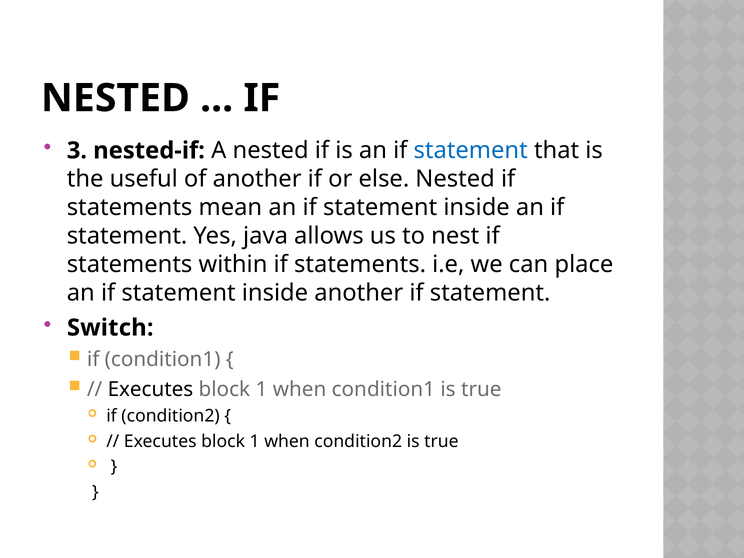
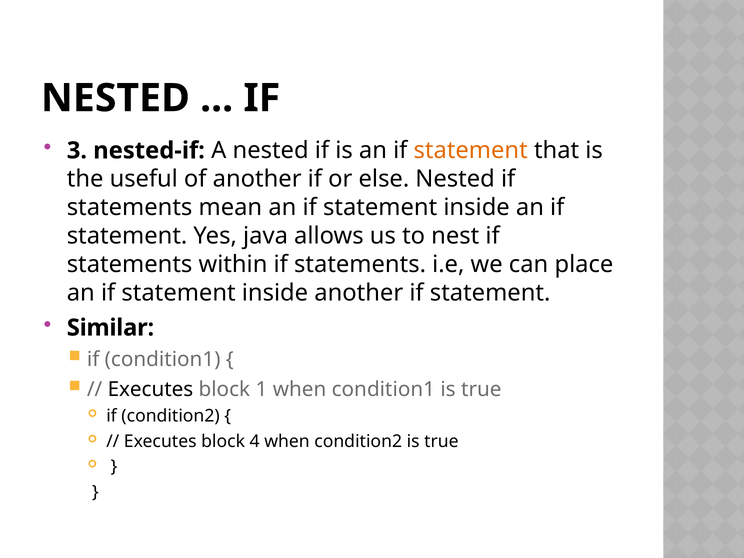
statement colour: blue -> orange (471, 151)
Switch: Switch -> Similar (110, 328)
1: 1 -> 4 (255, 441)
